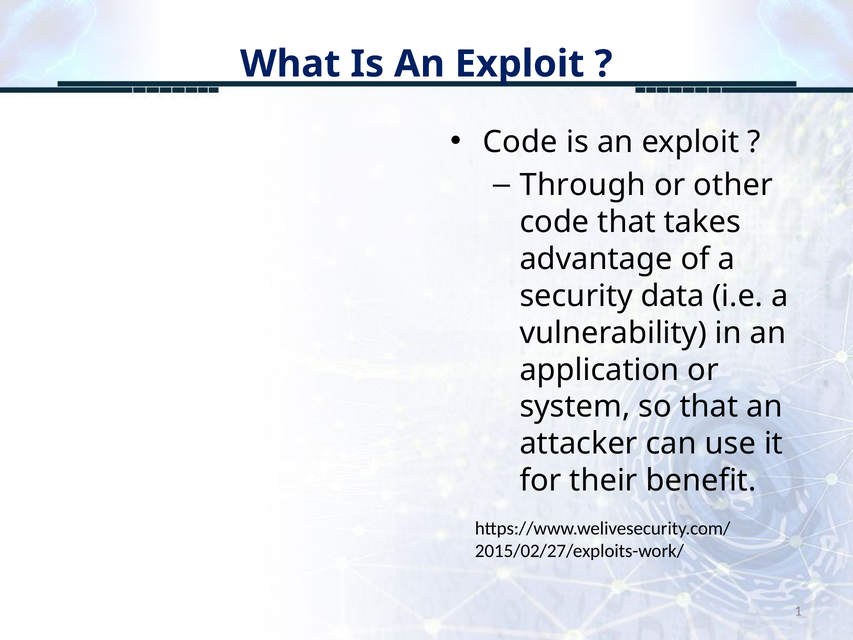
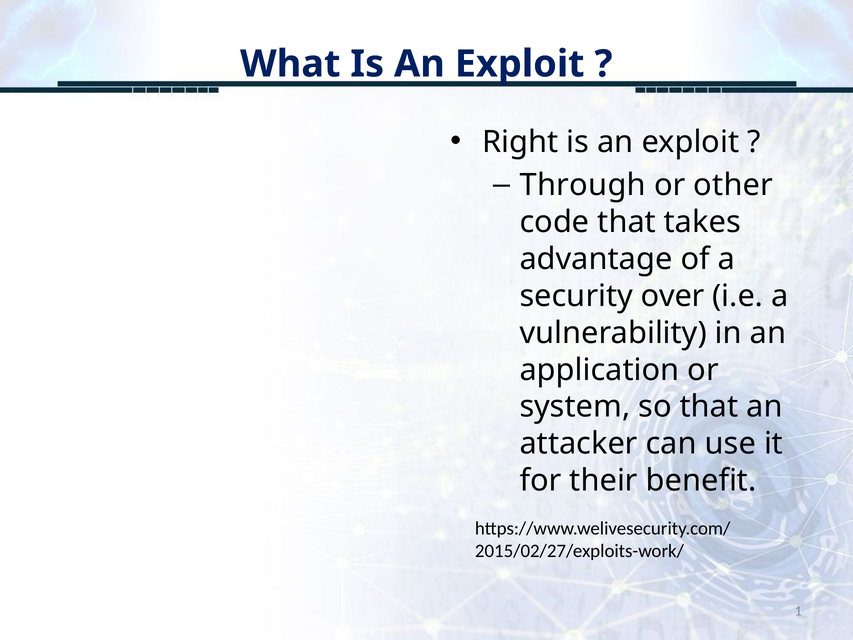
Code: Code -> Right (520, 142)
data: data -> over (673, 296)
